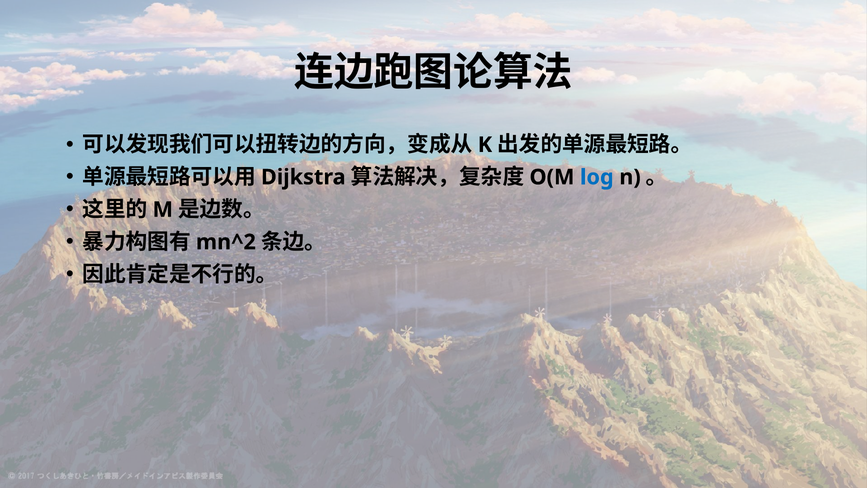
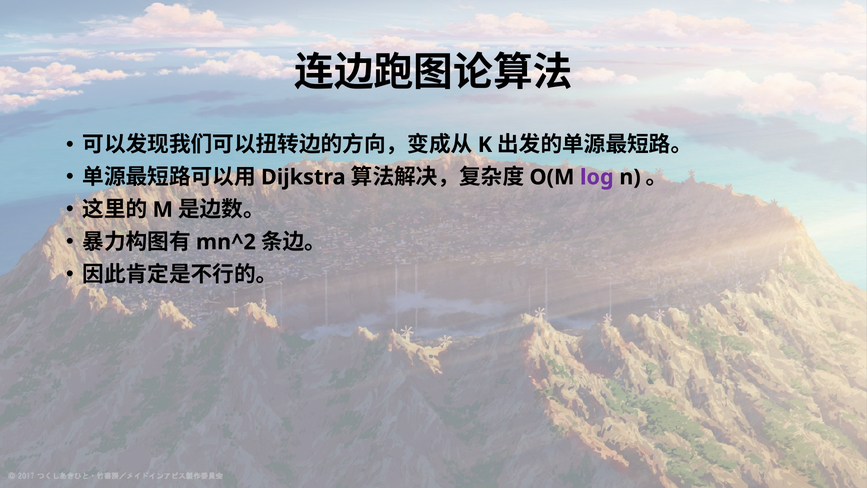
log colour: blue -> purple (597, 177)
